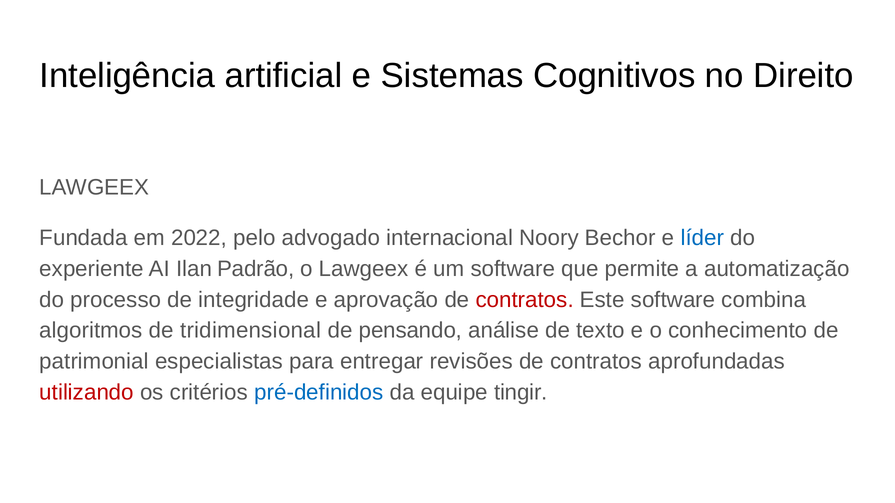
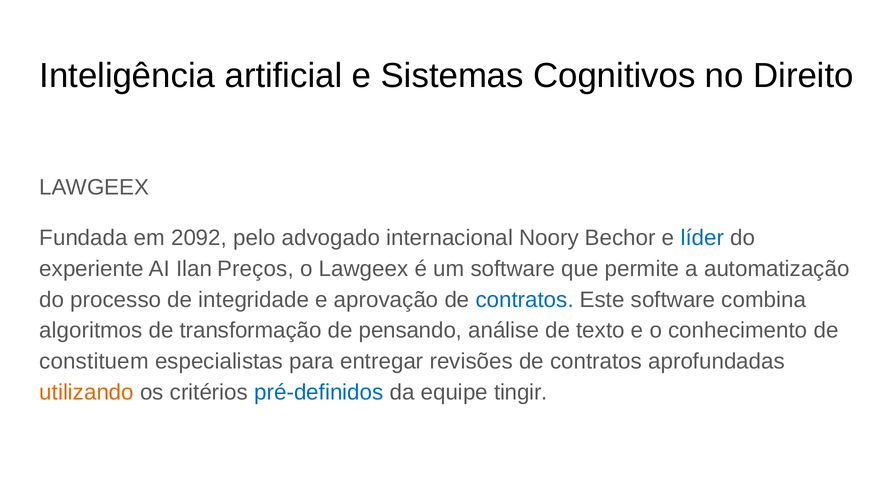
2022: 2022 -> 2092 (199, 238)
Padrão: Padrão -> Preços (255, 269)
contratos colour: red -> blue (525, 300)
tridimensional: tridimensional -> transformação (251, 331)
patrimonial: patrimonial -> constituem (94, 362)
utilizando colour: red -> orange (87, 393)
